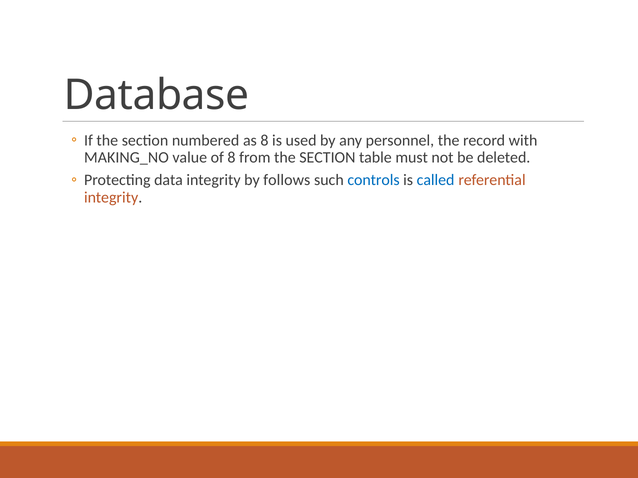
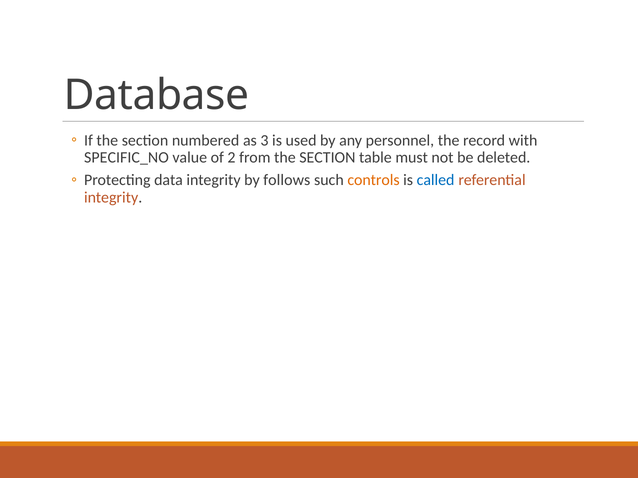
as 8: 8 -> 3 (265, 141)
MAKING_NO: MAKING_NO -> SPECIFIC_NO (126, 158)
of 8: 8 -> 2 (232, 158)
controls colour: blue -> orange (374, 180)
